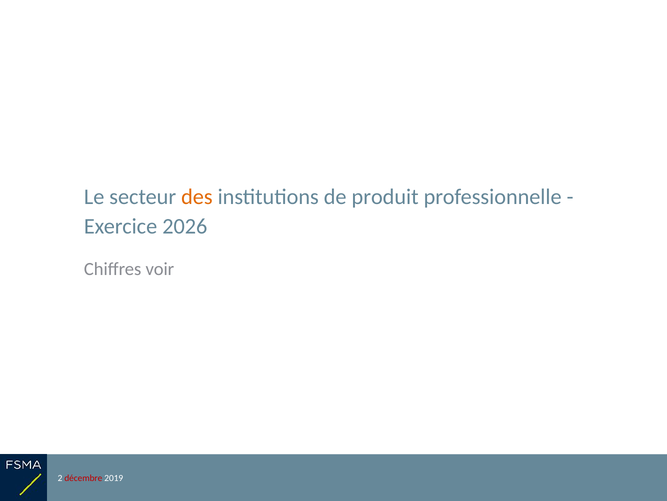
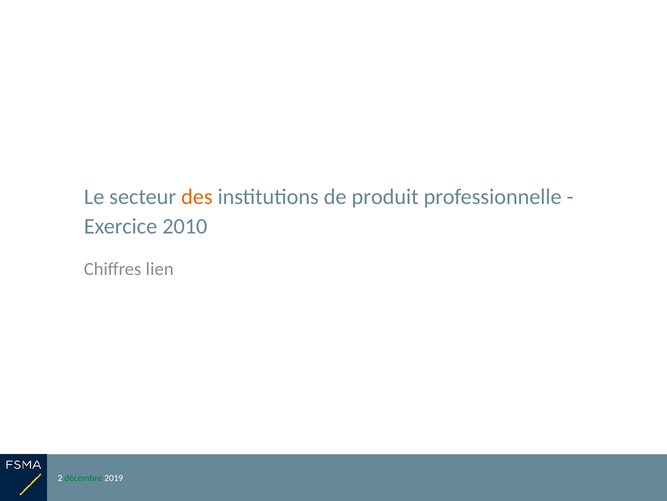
2026: 2026 -> 2010 (185, 226)
voir: voir -> lien (160, 269)
décembre colour: red -> green (83, 478)
